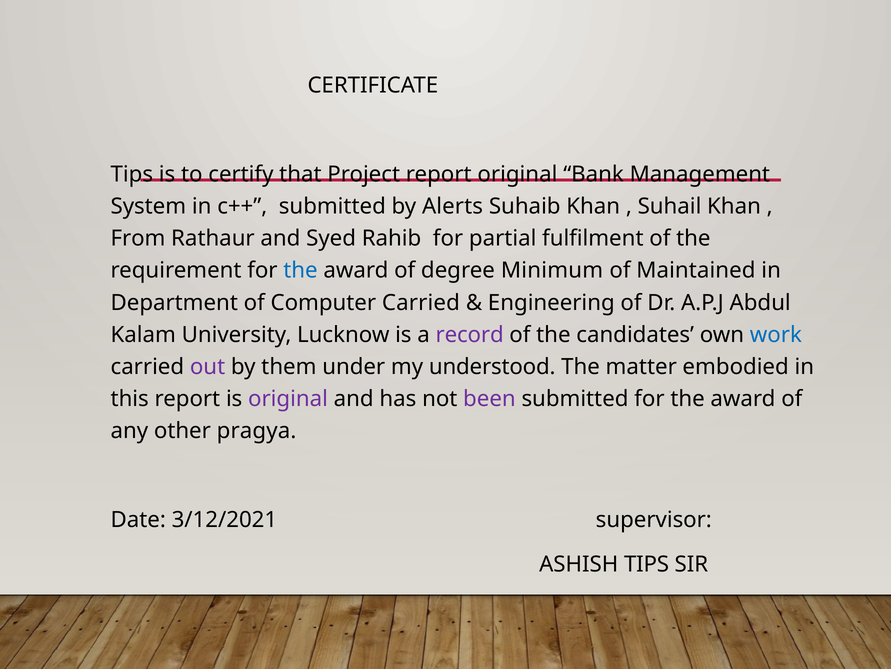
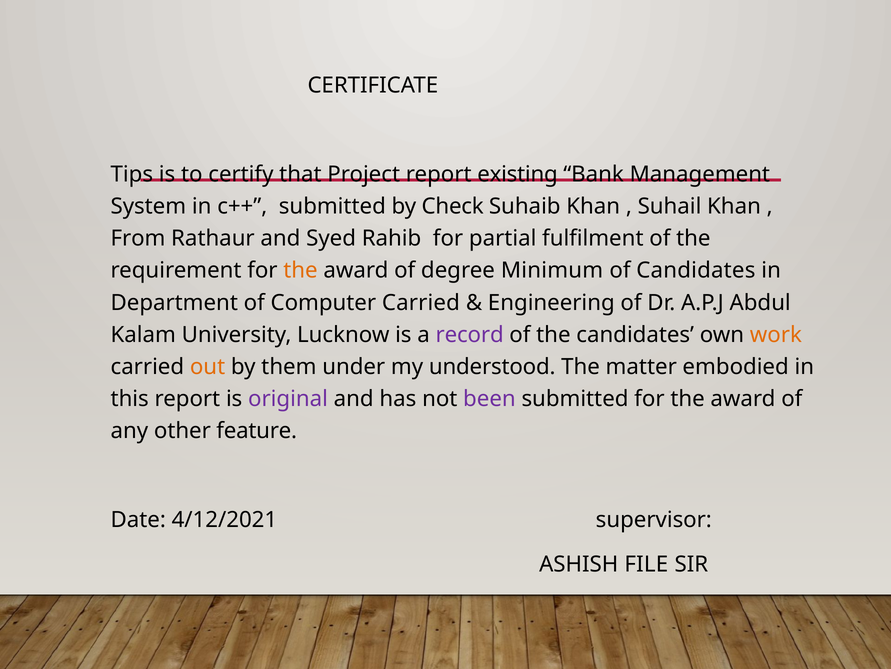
report original: original -> existing (518, 174)
Alerts: Alerts -> Check (453, 206)
the colour: blue -> orange (300, 270)
of Maintained: Maintained -> Candidates (696, 270)
work colour: blue -> orange (776, 334)
out colour: purple -> orange (208, 366)
pragya: pragya -> feature (257, 431)
3/12/2021: 3/12/2021 -> 4/12/2021 (224, 519)
ASHISH TIPS: TIPS -> FILE (646, 564)
